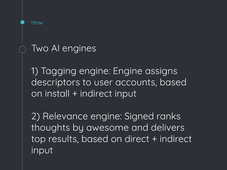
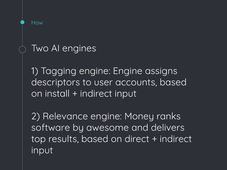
Signed: Signed -> Money (139, 116)
thoughts: thoughts -> software (51, 128)
